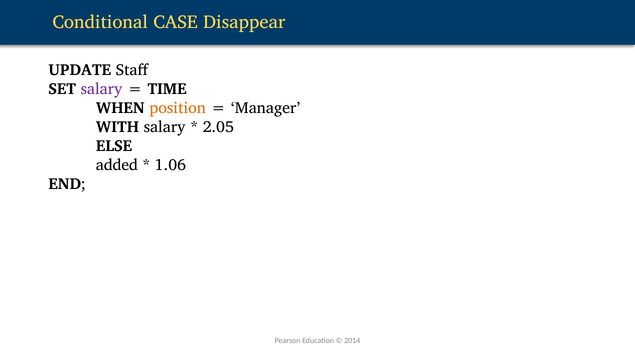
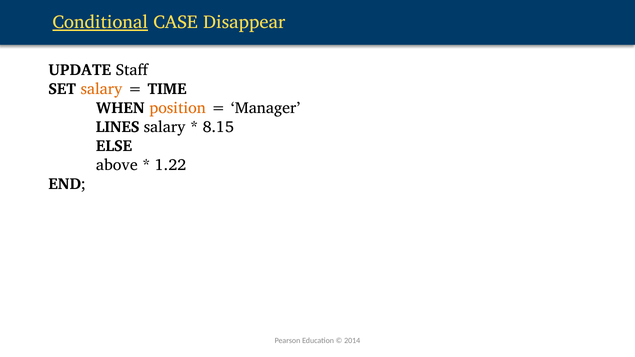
Conditional underline: none -> present (100, 22)
salary colour: purple -> orange (102, 89)
WITH: WITH -> LINES (118, 127)
2.05: 2.05 -> 8.15 (218, 127)
added: added -> above (117, 165)
1.06: 1.06 -> 1.22 (170, 165)
